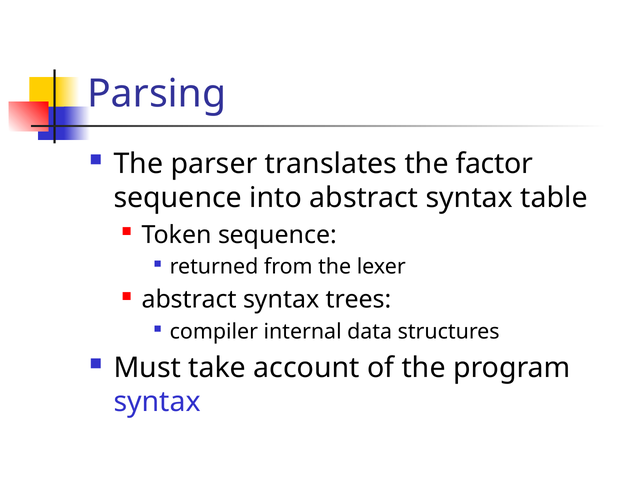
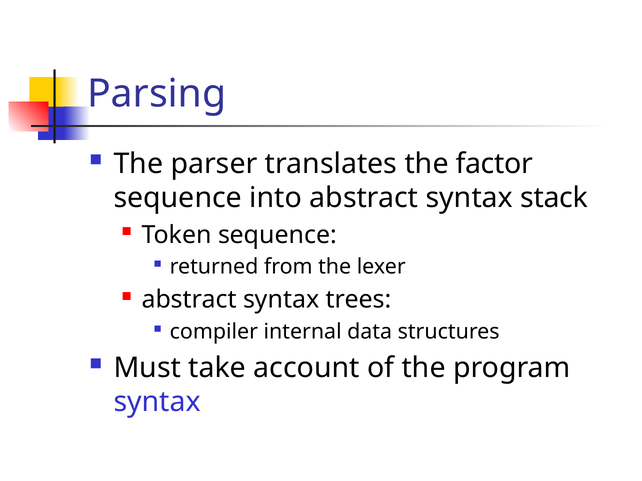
table: table -> stack (554, 198)
